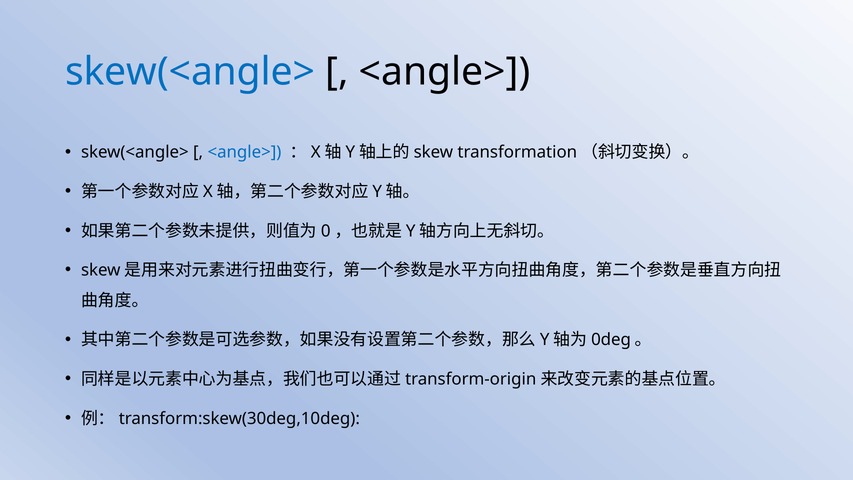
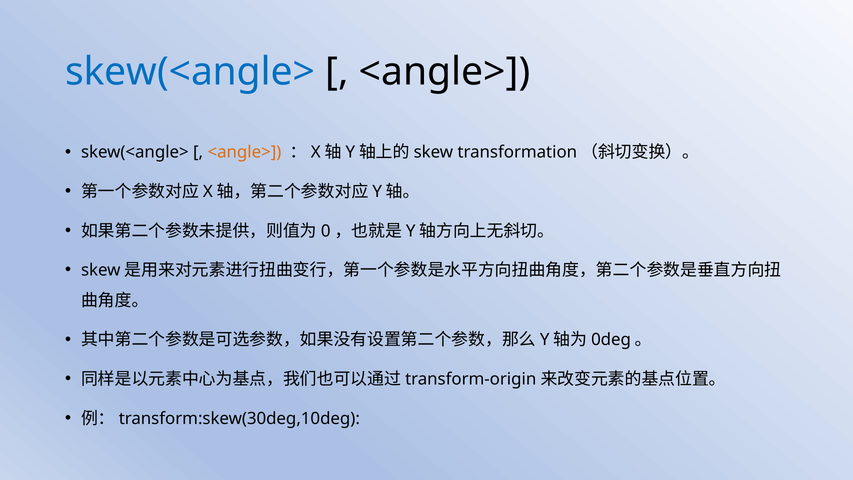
<angle> colour: blue -> orange (244, 152)
